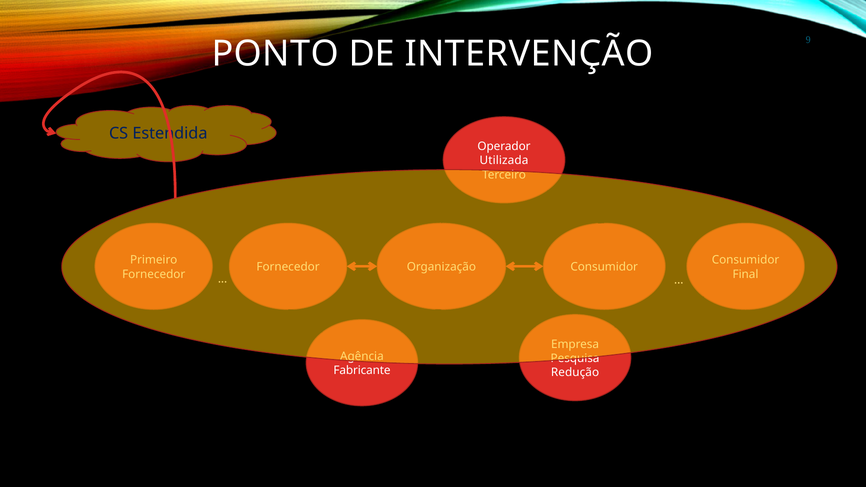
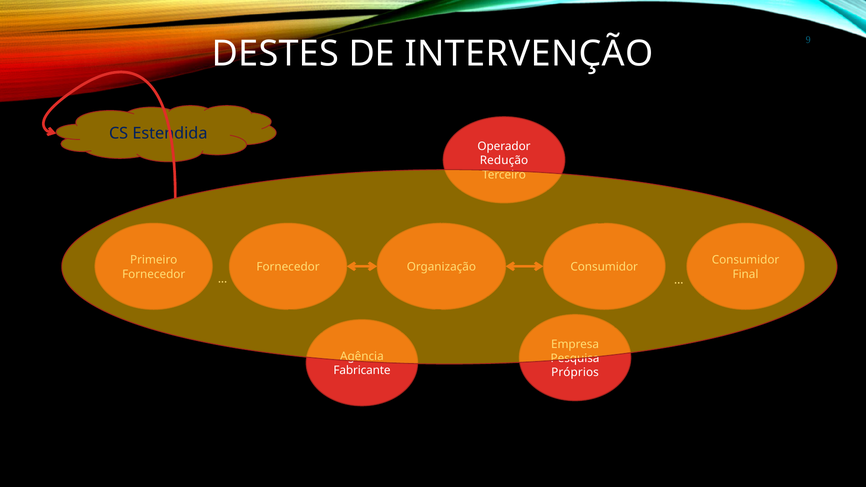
PONTO: PONTO -> DESTES (275, 54)
Utilizada: Utilizada -> Redução (504, 161)
Redução: Redução -> Próprios (575, 373)
